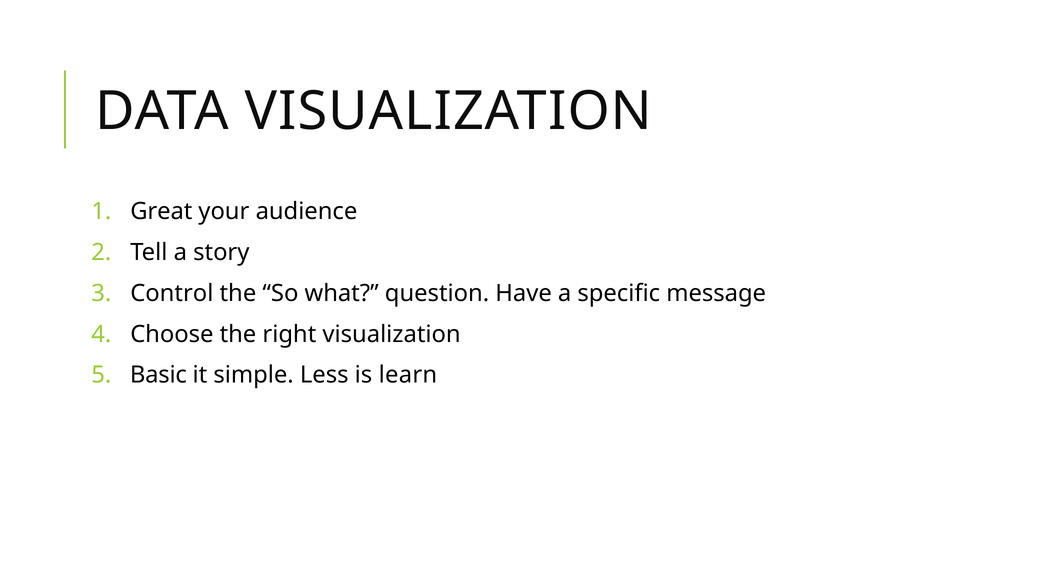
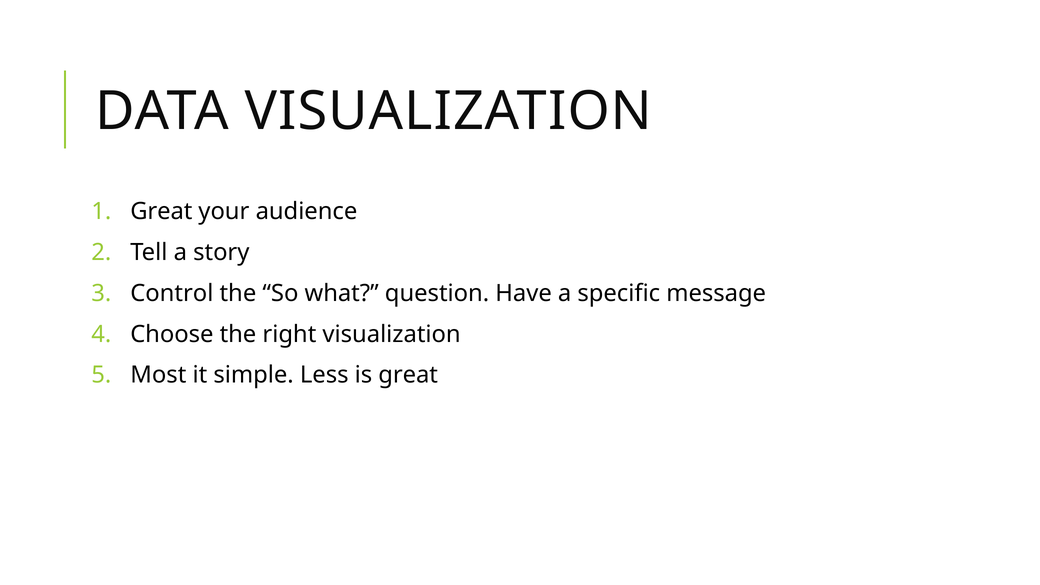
Basic: Basic -> Most (158, 375)
is learn: learn -> great (408, 375)
